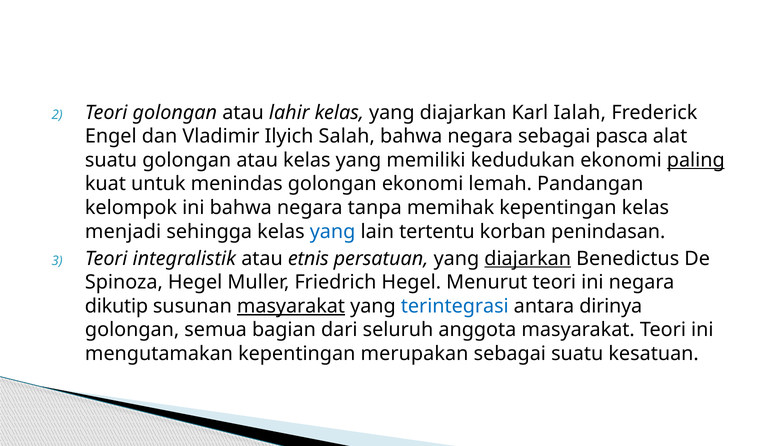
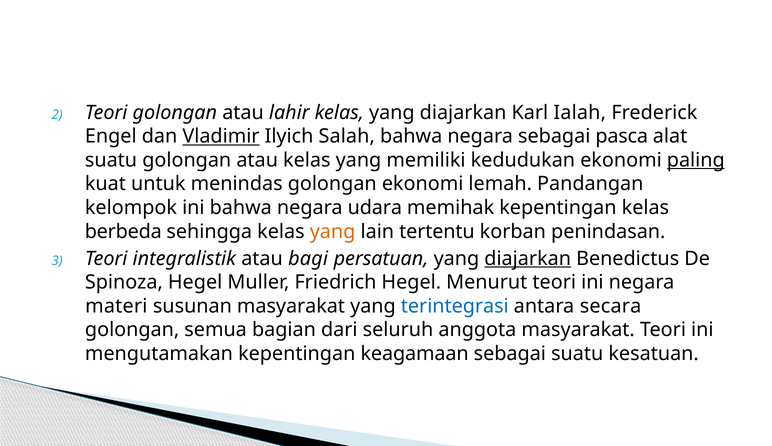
Vladimir underline: none -> present (221, 136)
tanpa: tanpa -> udara (375, 207)
menjadi: menjadi -> berbeda (123, 231)
yang colour: blue -> orange (333, 231)
etnis: etnis -> bagi (308, 258)
dikutip: dikutip -> materi (116, 306)
masyarakat underline: present -> none (291, 306)
dirinya: dirinya -> secara (611, 306)
merupakan: merupakan -> keagamaan (415, 353)
